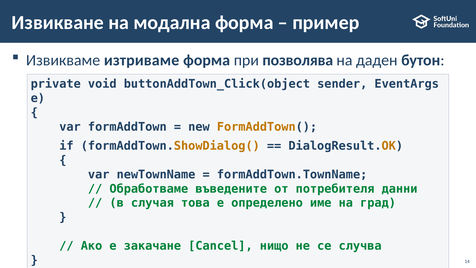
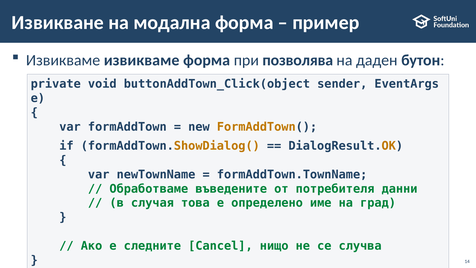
Извикваме изтриваме: изтриваме -> извикваме (142, 60)
закачане: закачане -> следните (152, 246)
